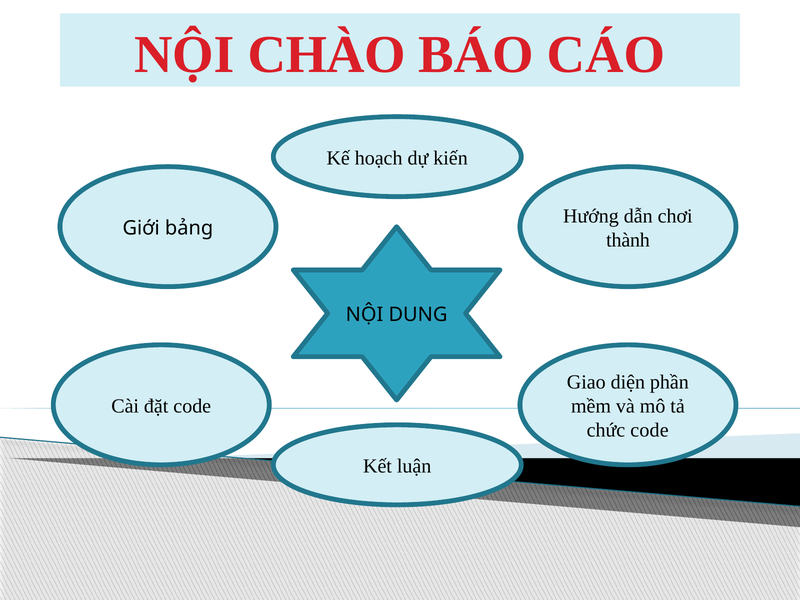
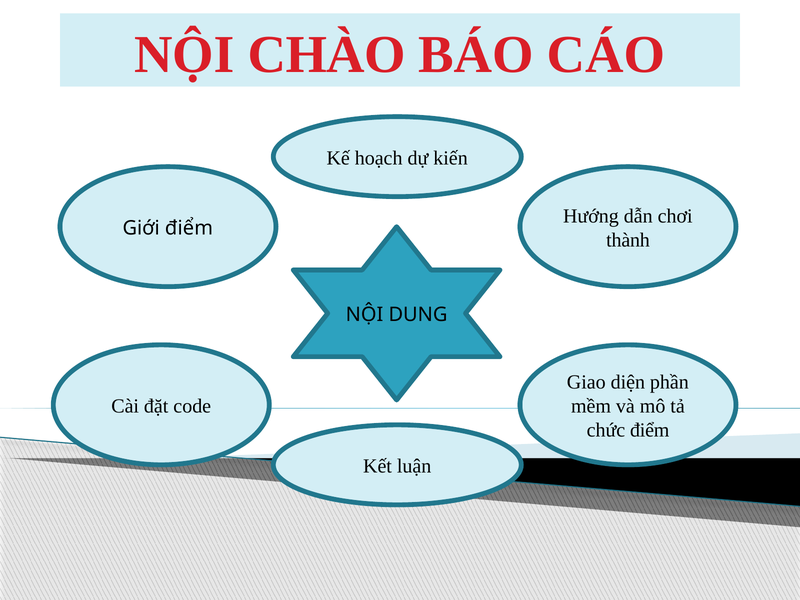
Giới bảng: bảng -> điểm (189, 228)
chức code: code -> điểm (650, 430)
